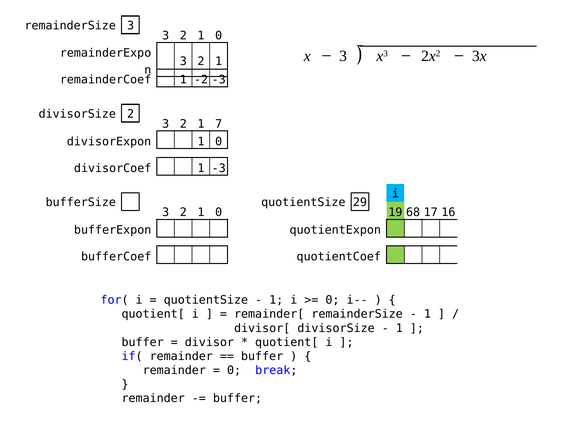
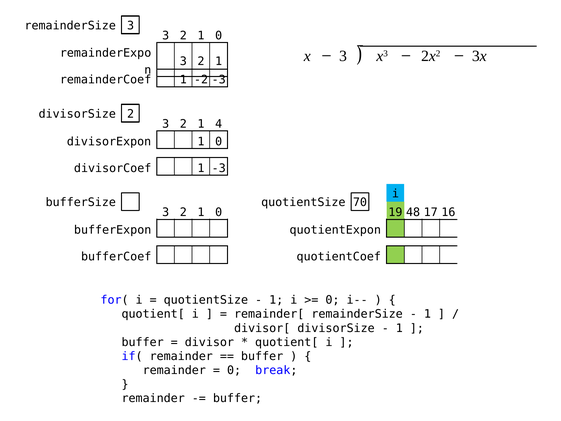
7: 7 -> 4 (219, 124)
29: 29 -> 70 (360, 202)
68: 68 -> 48 (413, 212)
